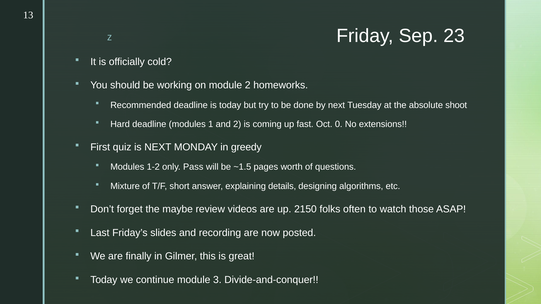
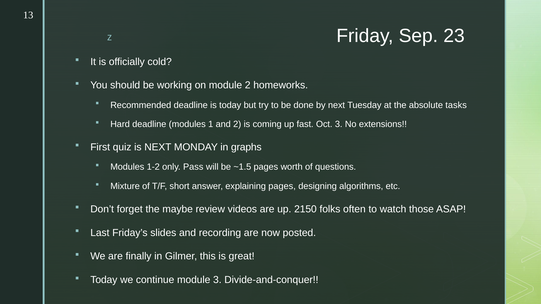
shoot: shoot -> tasks (456, 105)
Oct 0: 0 -> 3 (339, 124)
greedy: greedy -> graphs (246, 147)
explaining details: details -> pages (282, 186)
